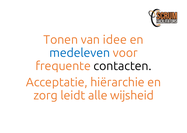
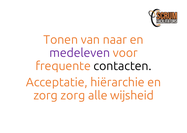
idee: idee -> naar (115, 40)
medeleven colour: blue -> purple (80, 53)
zorg leidt: leidt -> zorg (73, 96)
